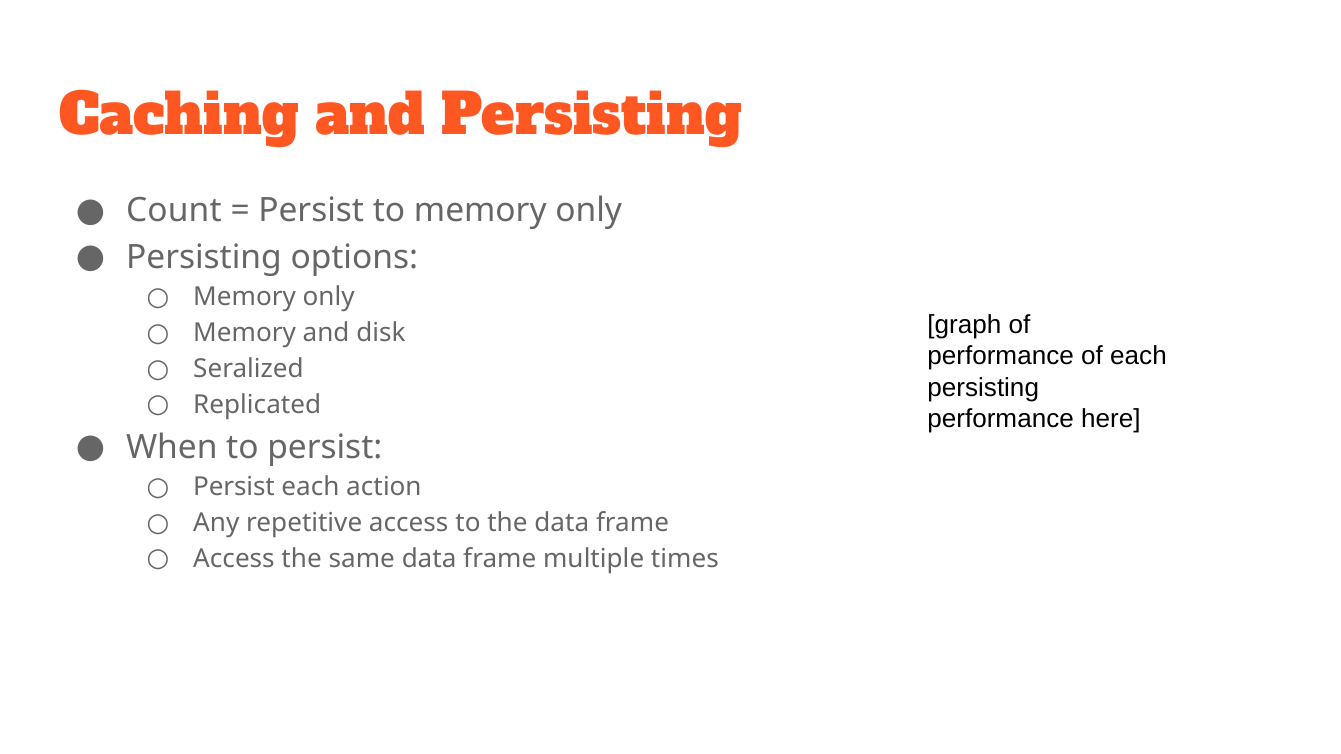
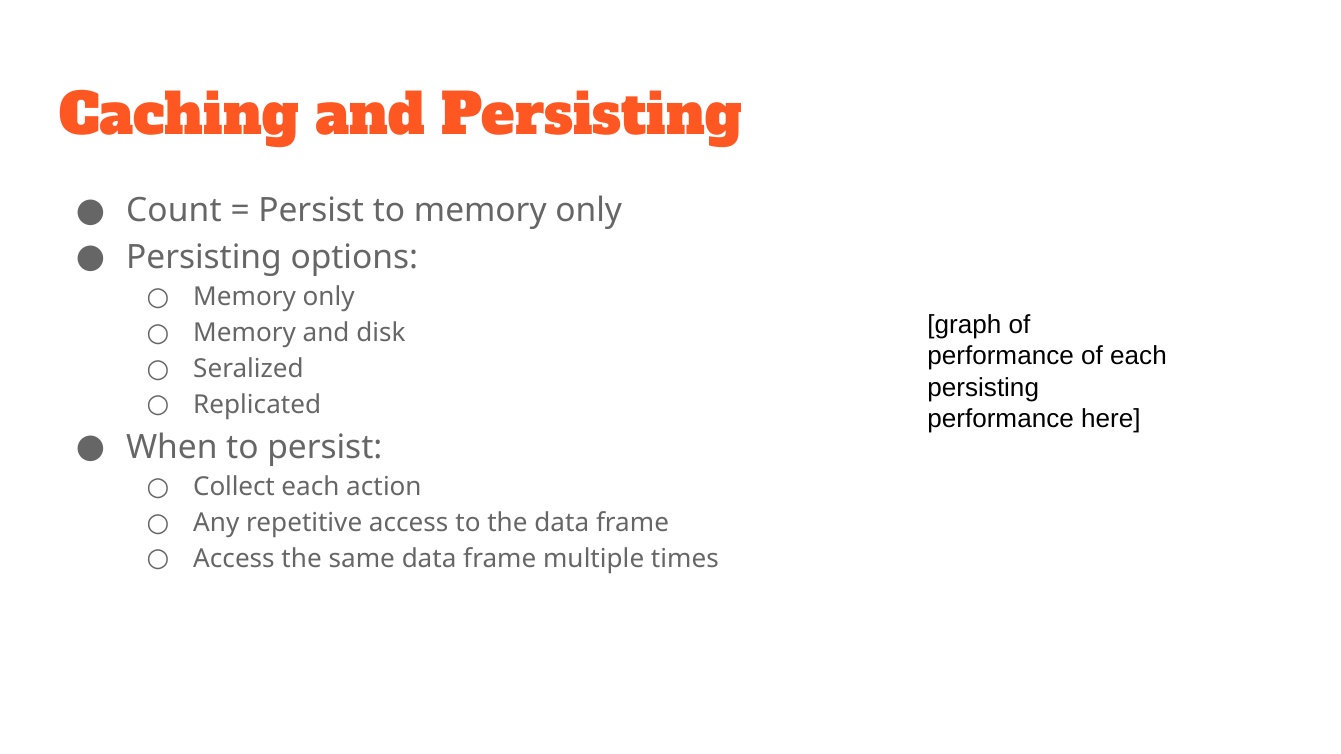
Persist: Persist -> Collect (234, 487)
